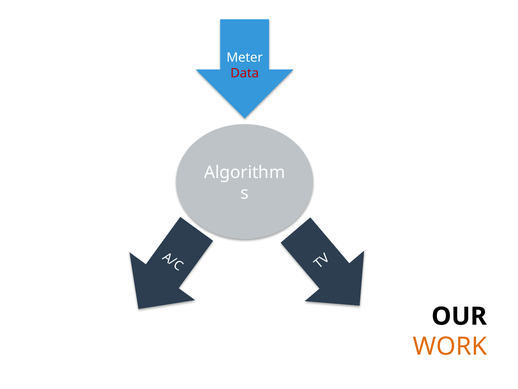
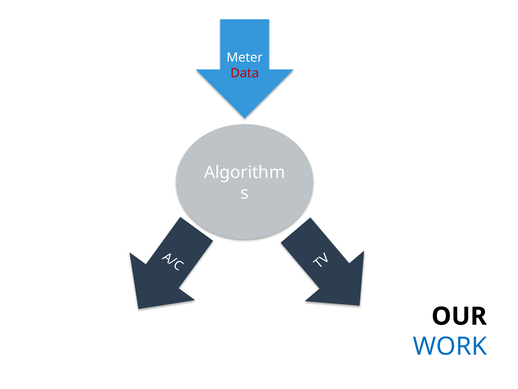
WORK colour: orange -> blue (450, 346)
